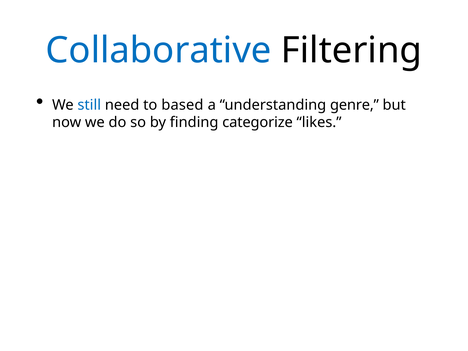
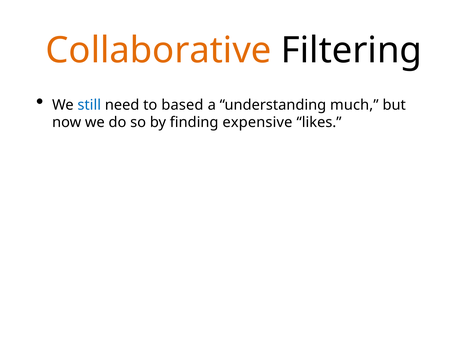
Collaborative colour: blue -> orange (159, 51)
genre: genre -> much (354, 105)
categorize: categorize -> expensive (257, 122)
